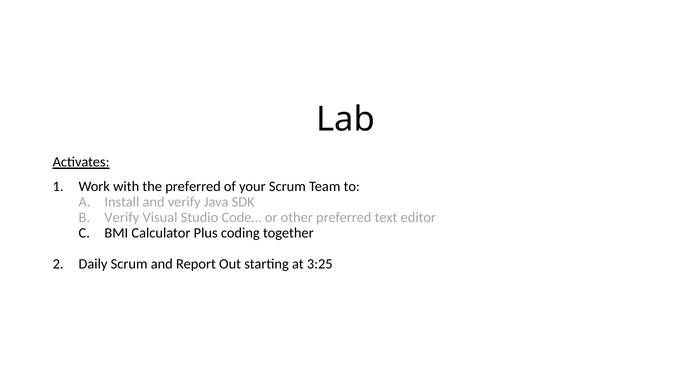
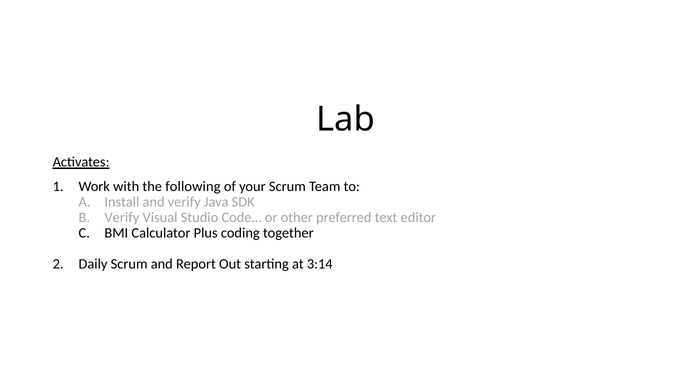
the preferred: preferred -> following (193, 187)
3:25: 3:25 -> 3:14 (320, 264)
